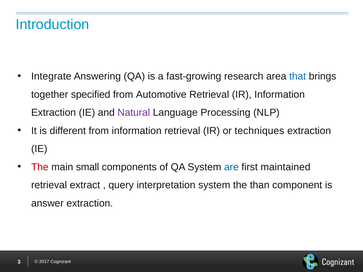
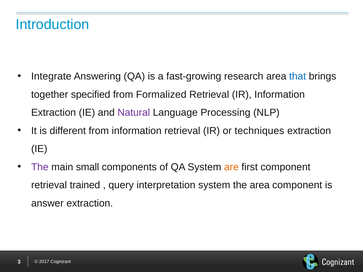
Automotive: Automotive -> Formalized (161, 95)
The colour: red -> purple (40, 167)
are colour: blue -> orange (231, 167)
first maintained: maintained -> component (286, 167)
extract: extract -> trained (85, 185)
the than: than -> area (260, 185)
